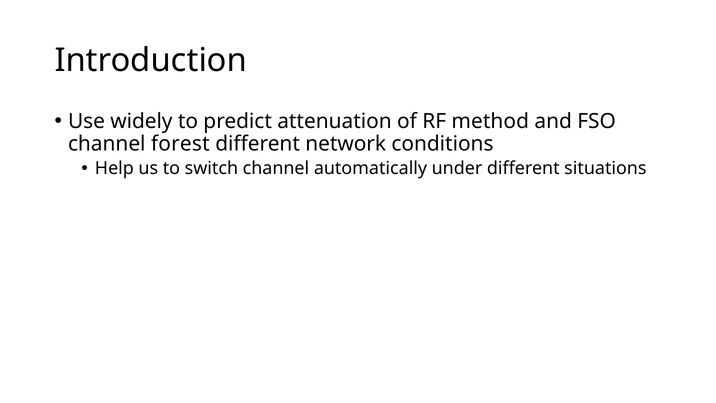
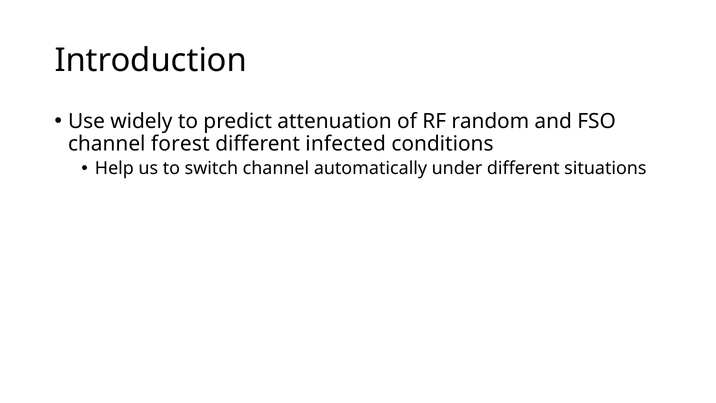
method: method -> random (490, 121)
network: network -> infected (346, 144)
